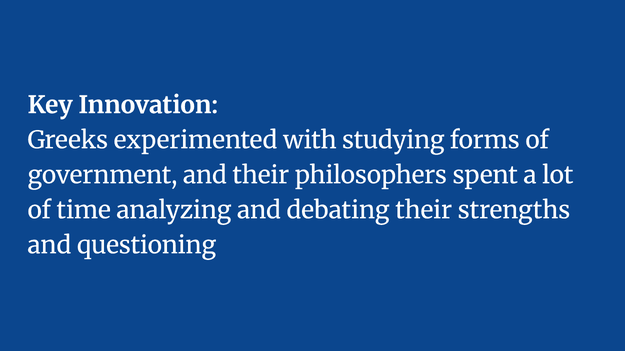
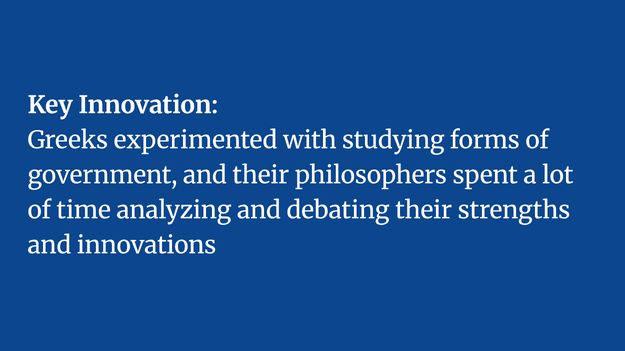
questioning: questioning -> innovations (147, 246)
